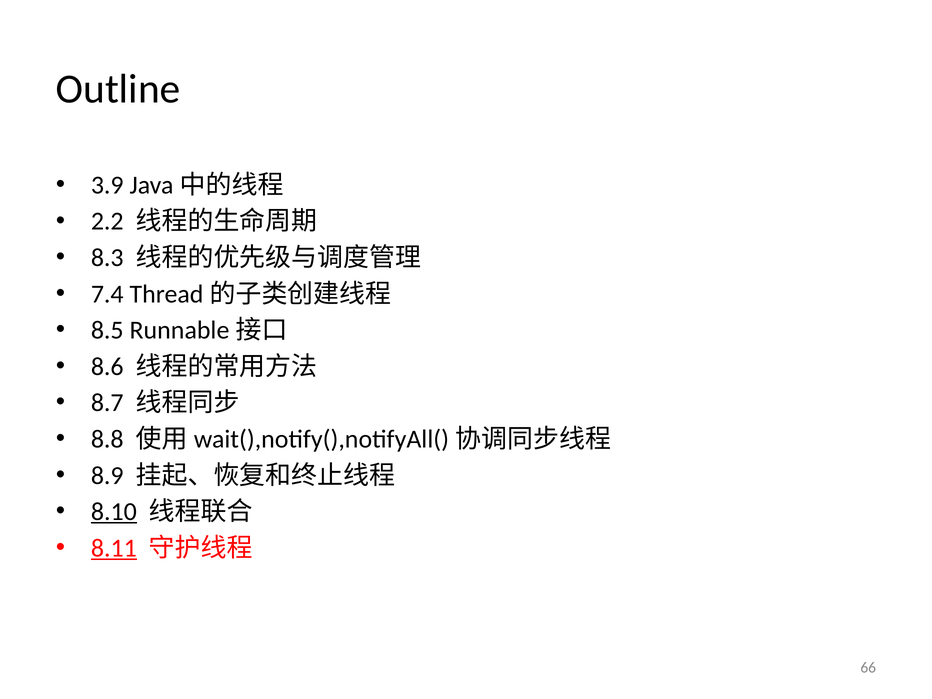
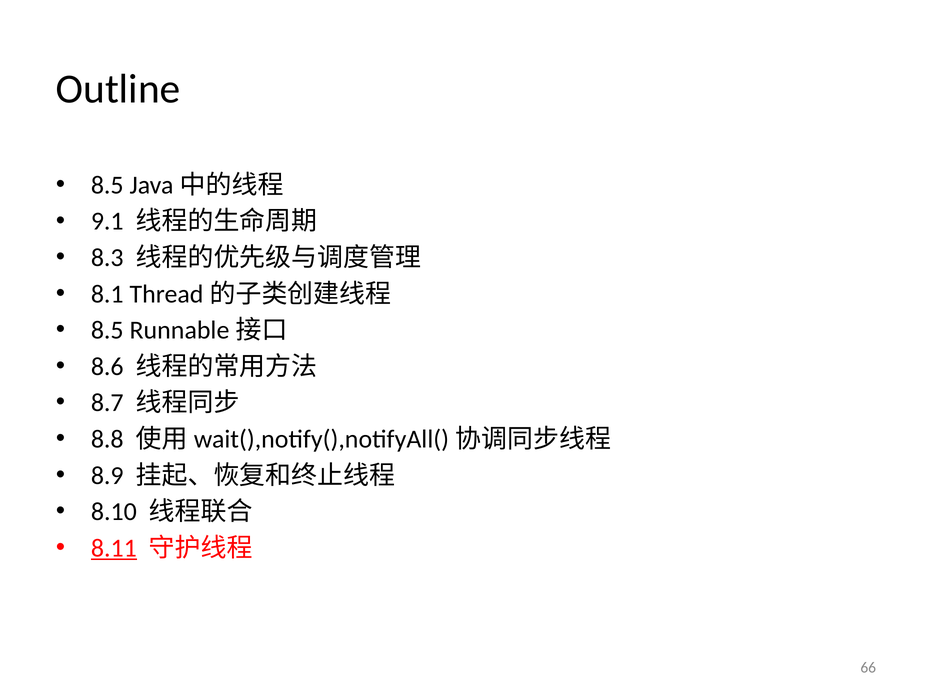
3.9: 3.9 -> 8.5 (107, 185)
2.2: 2.2 -> 9.1 (107, 221)
7.4: 7.4 -> 8.1 (107, 294)
8.10 underline: present -> none (114, 512)
